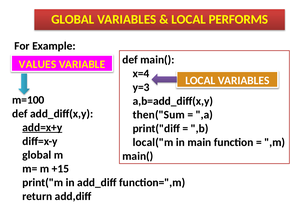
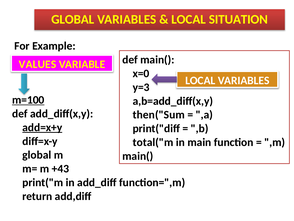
PERFORMS: PERFORMS -> SITUATION (238, 19)
x=4: x=4 -> x=0 (141, 73)
m=100 underline: none -> present (28, 100)
local("m: local("m -> total("m (153, 142)
+15: +15 -> +43 (60, 168)
